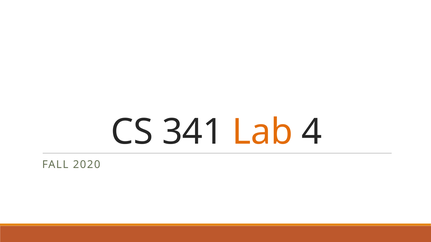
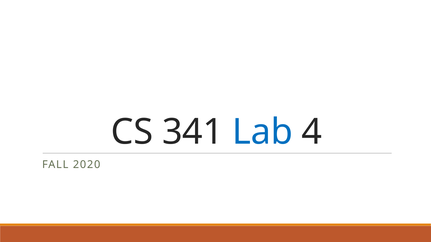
Lab colour: orange -> blue (263, 132)
